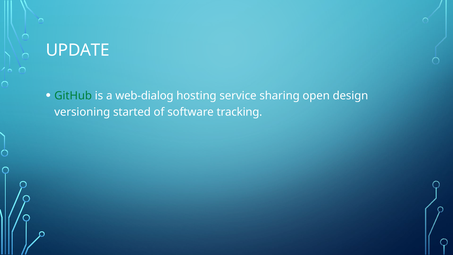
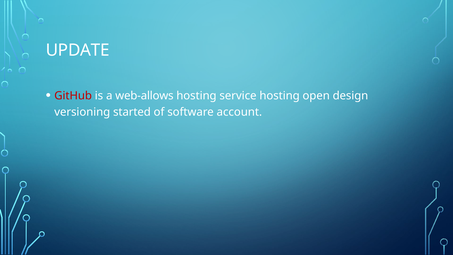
GitHub colour: green -> red (73, 96)
web-dialog: web-dialog -> web-allows (144, 96)
service sharing: sharing -> hosting (280, 96)
tracking: tracking -> account (239, 112)
